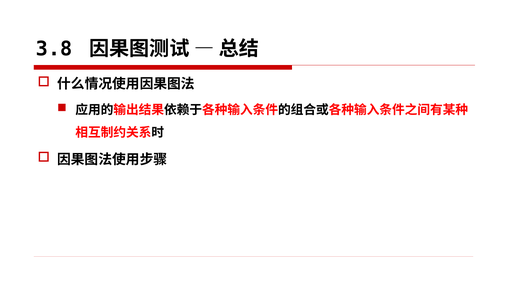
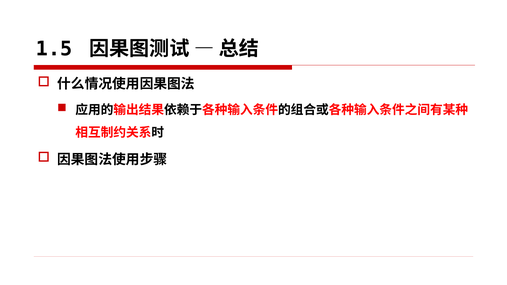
3.8: 3.8 -> 1.5 (54, 49)
